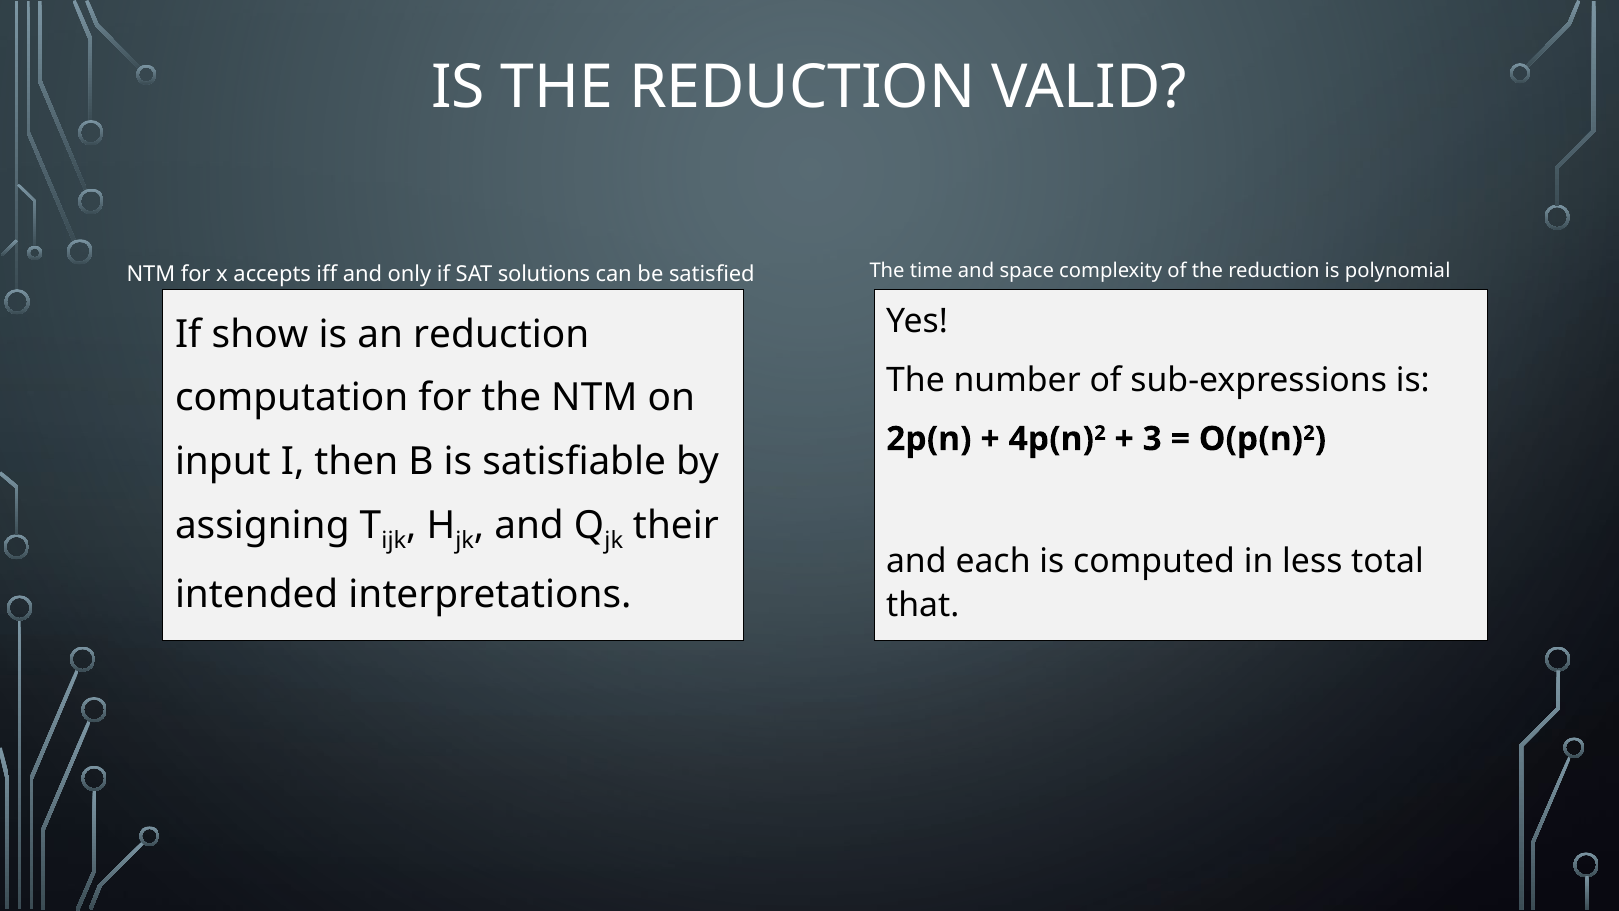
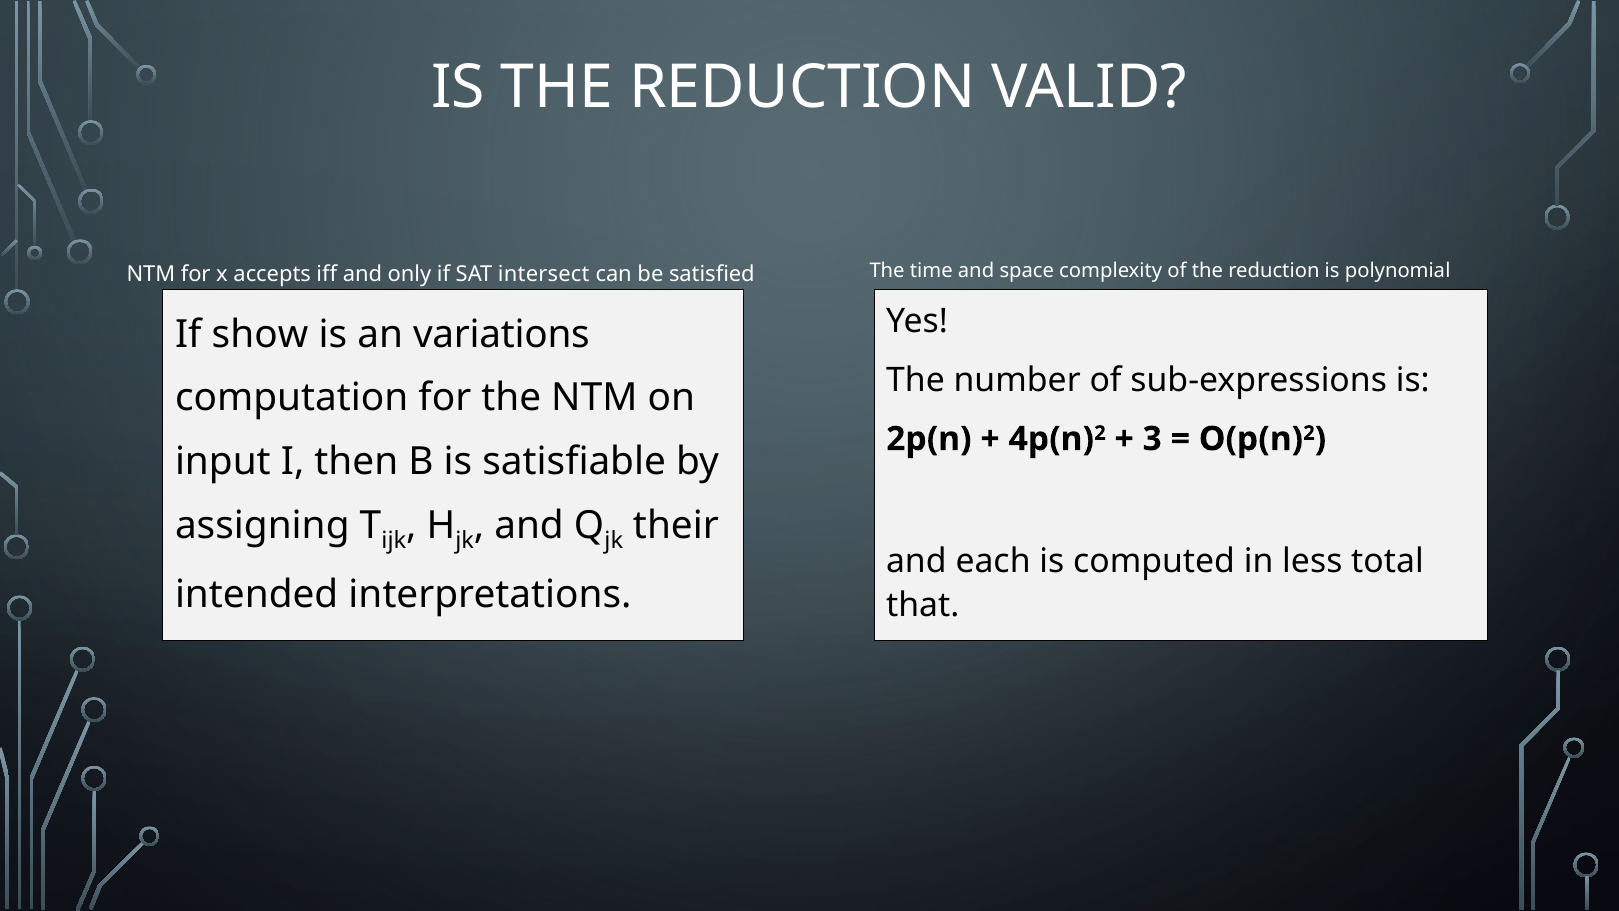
solutions: solutions -> intersect (544, 274)
an reduction: reduction -> variations (501, 335)
